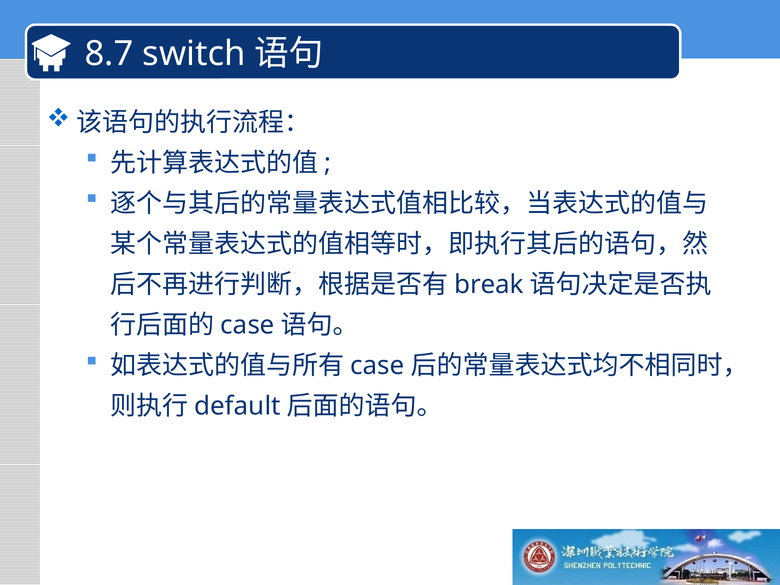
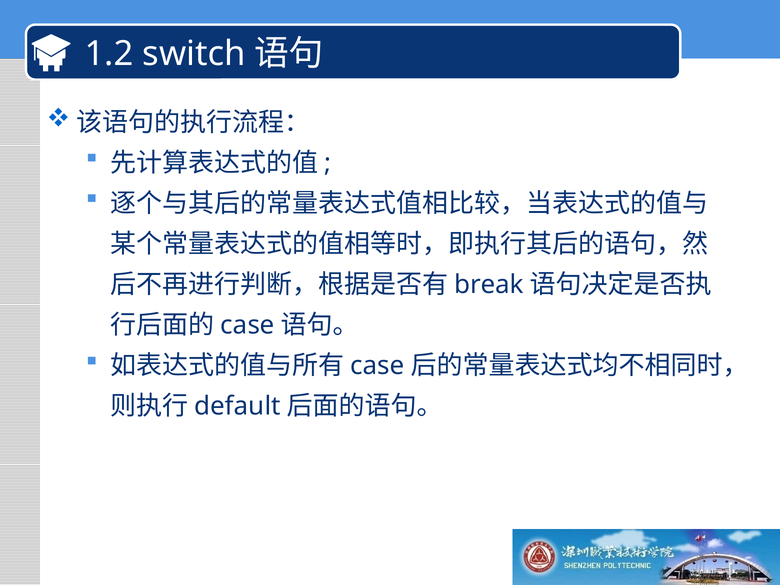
8.7: 8.7 -> 1.2 (109, 54)
